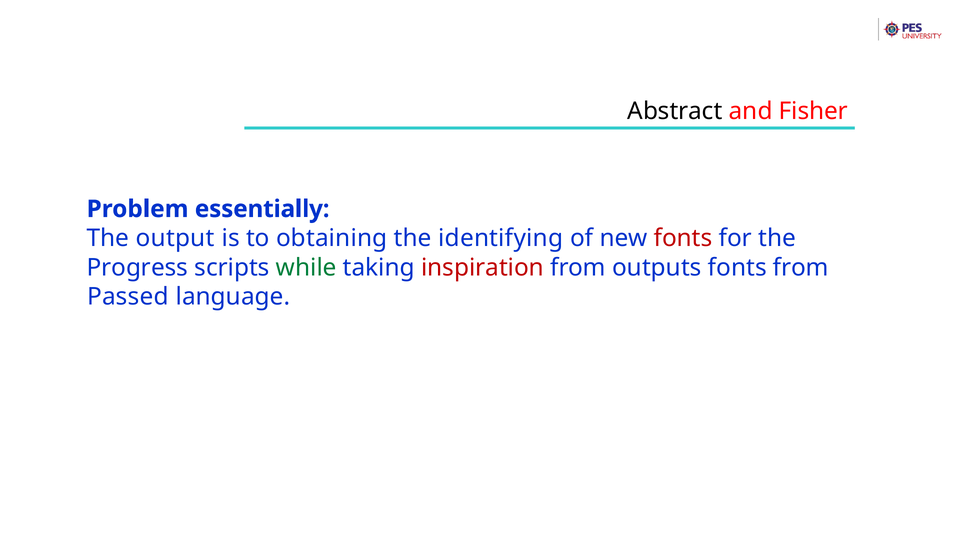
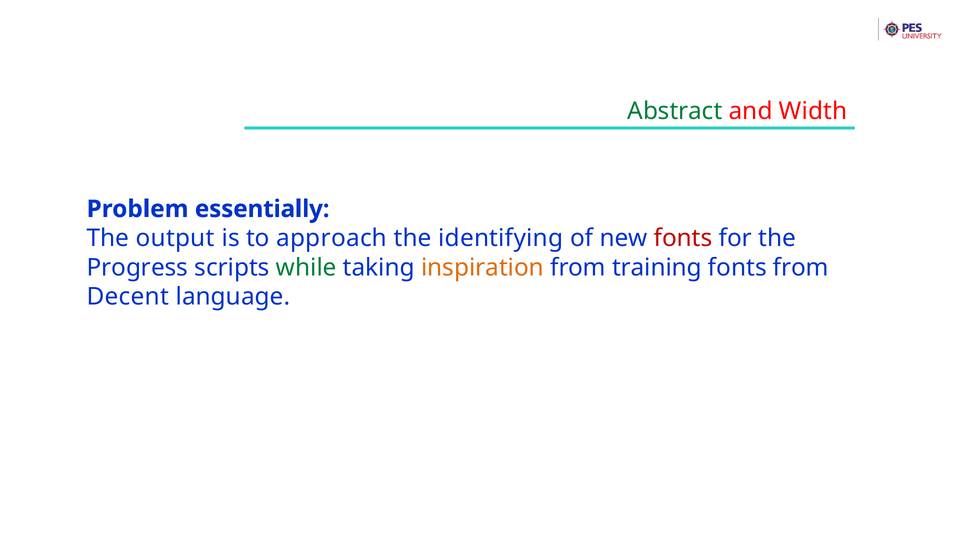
Abstract colour: black -> green (675, 112)
Fisher: Fisher -> Width (813, 112)
obtaining: obtaining -> approach (332, 239)
inspiration colour: red -> orange (483, 268)
outputs: outputs -> training (657, 268)
Passed: Passed -> Decent (128, 297)
